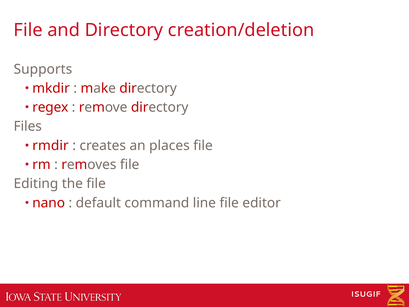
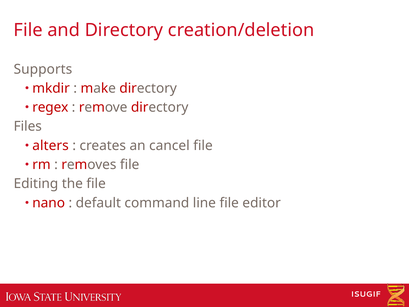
rmdir: rmdir -> alters (51, 145)
places: places -> cancel (169, 145)
